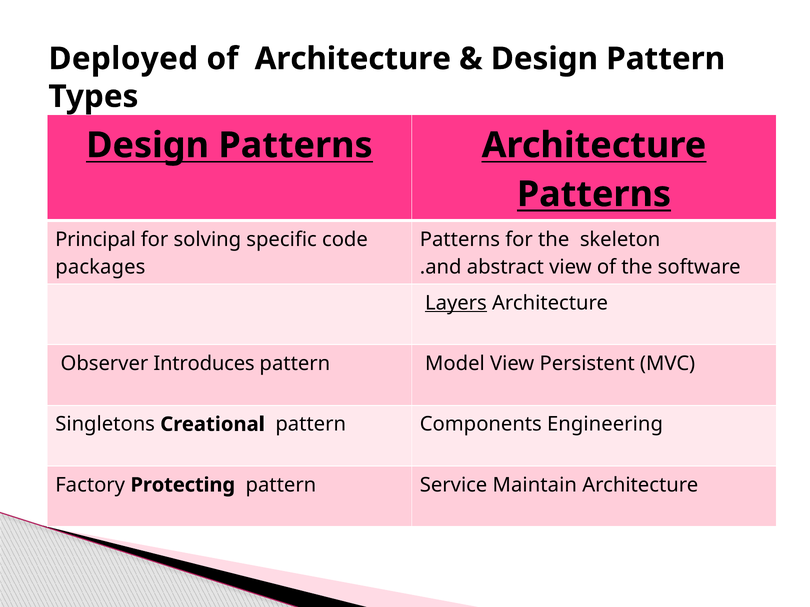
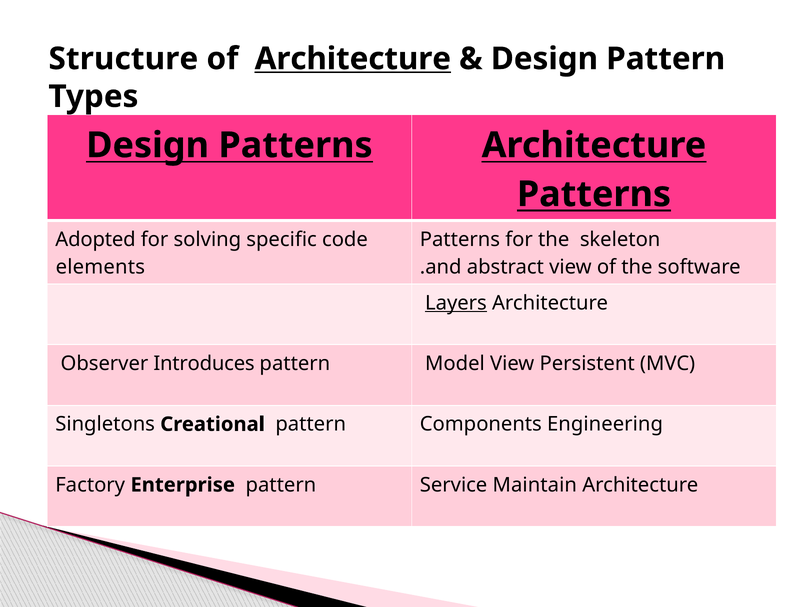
Deployed: Deployed -> Structure (123, 59)
Architecture underline: none -> present (353, 59)
Principal: Principal -> Adopted (96, 240)
packages: packages -> elements (100, 267)
Protecting: Protecting -> Enterprise (183, 485)
